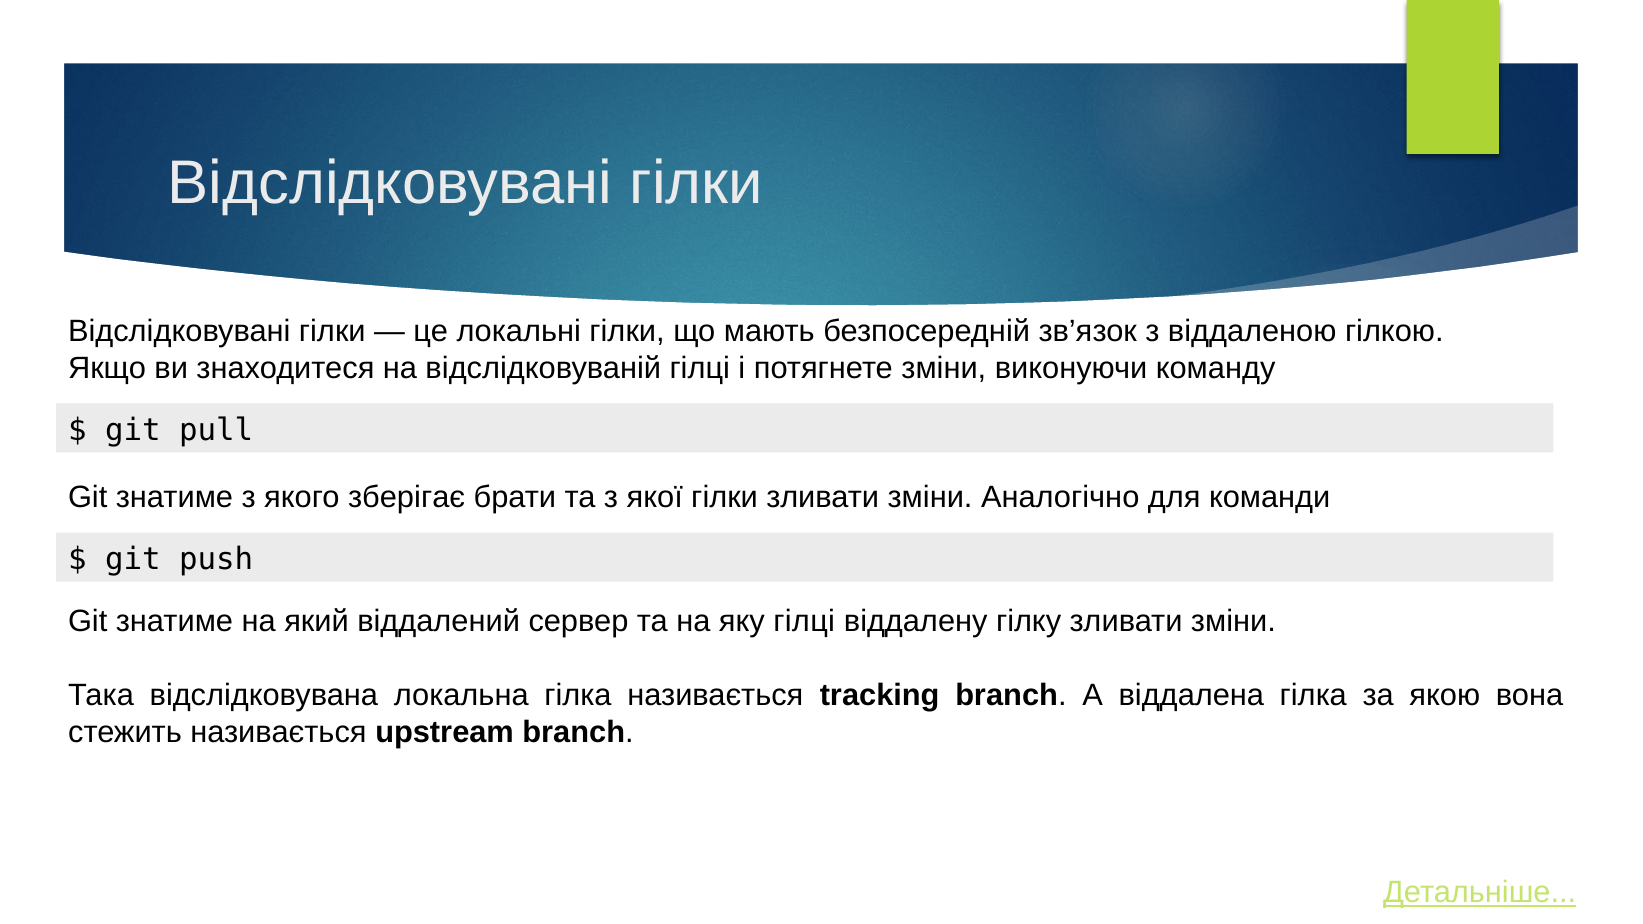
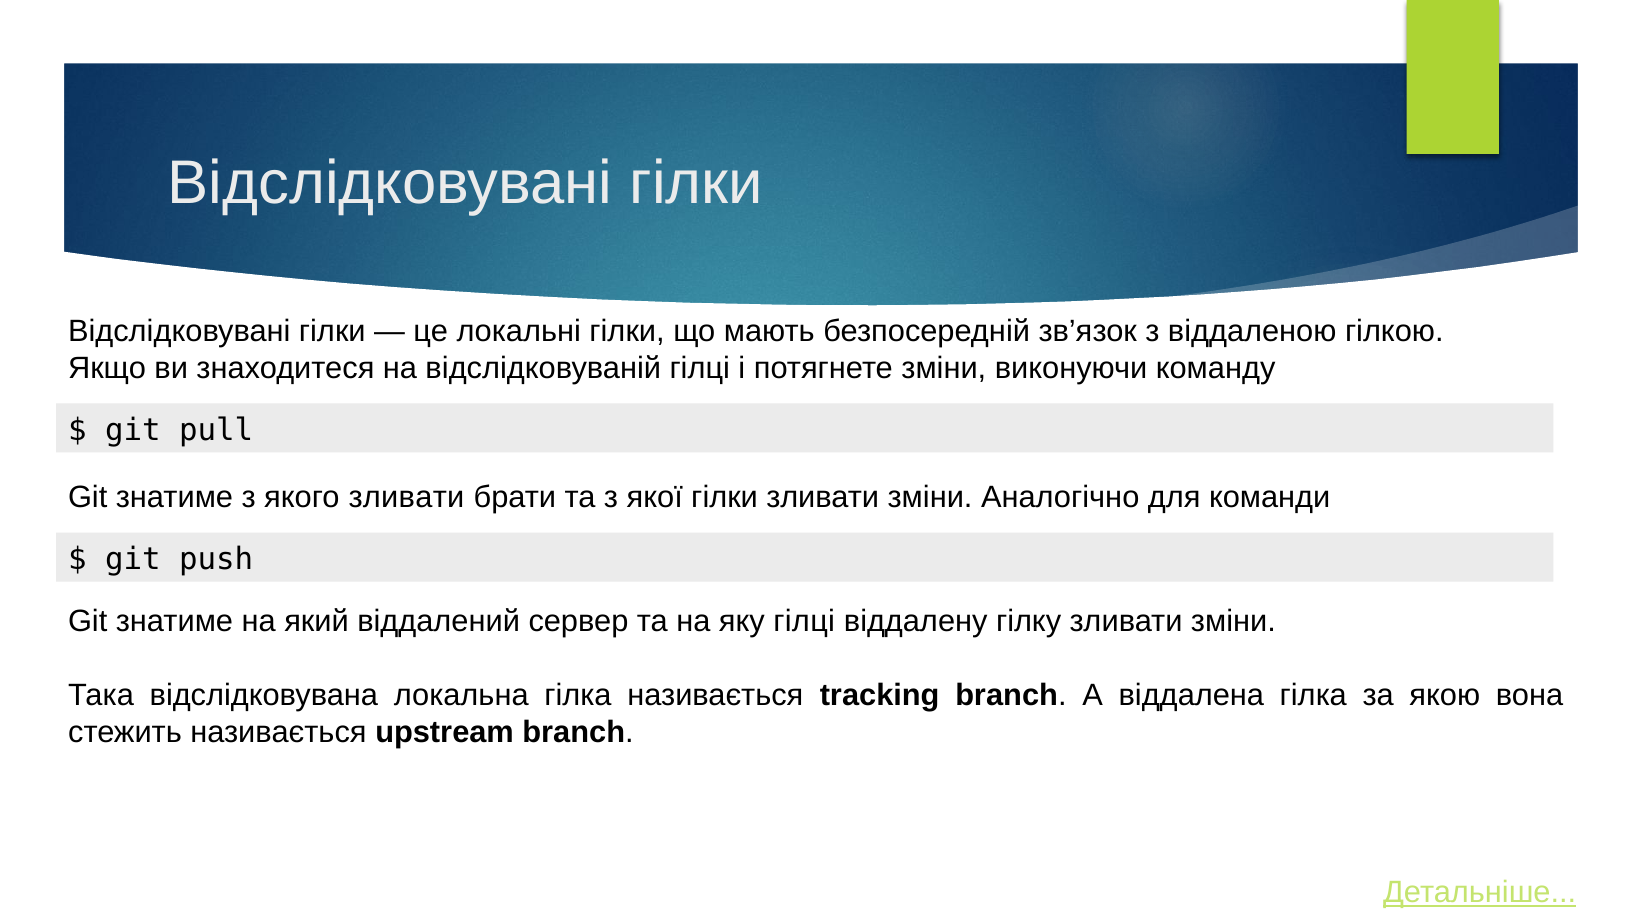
якого зберігає: зберігає -> зливати (406, 497)
